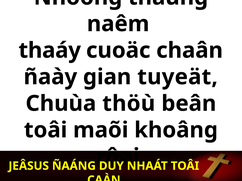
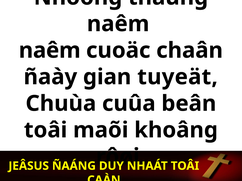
thaáy: thaáy -> naêm (50, 51)
thöù: thöù -> cuûa (129, 104)
